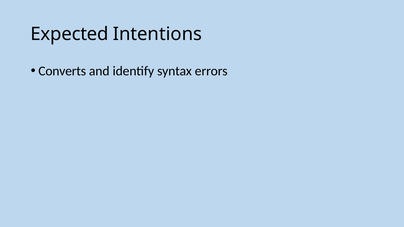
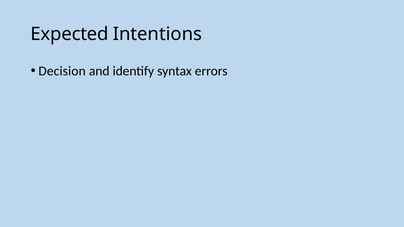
Converts: Converts -> Decision (62, 71)
